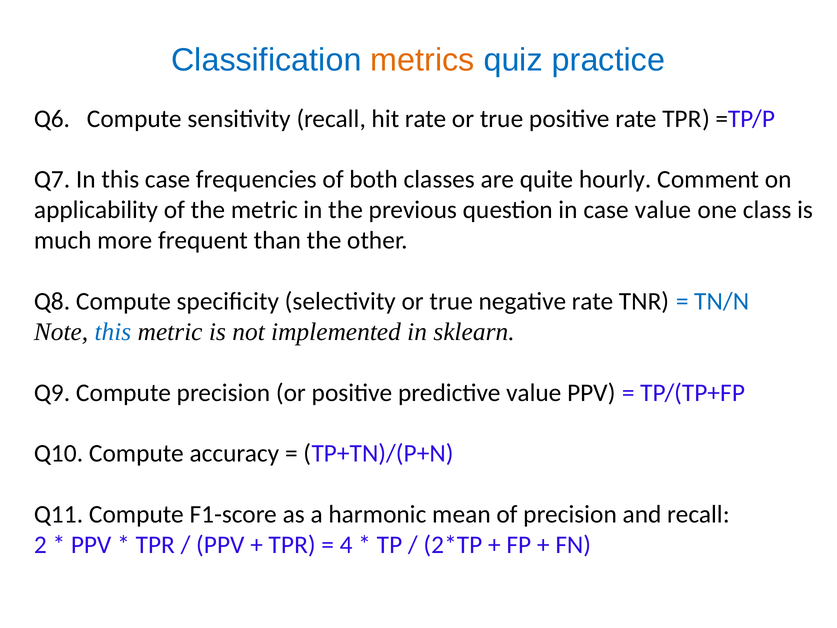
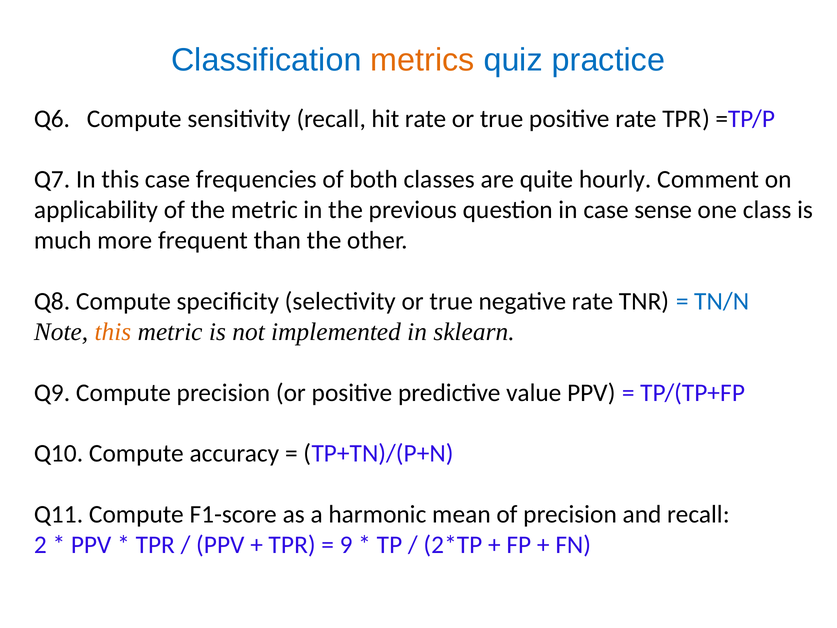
case value: value -> sense (663, 210)
this colour: blue -> orange (113, 332)
4: 4 -> 9 (346, 545)
